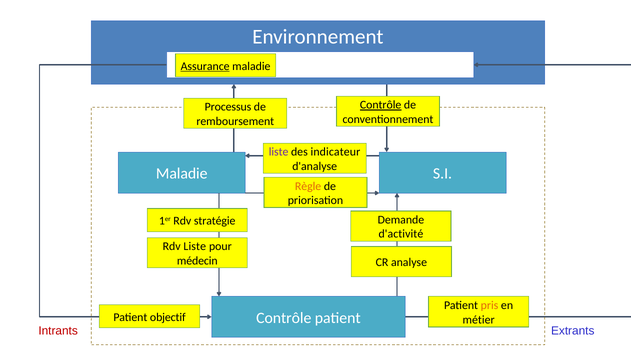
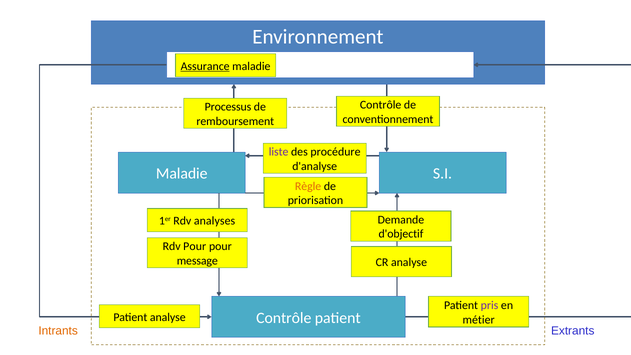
Contrôle underline: present -> none (381, 105)
indicateur: indicateur -> procédure (335, 152)
stratégie: stratégie -> analyses (215, 221)
d'activité: d'activité -> d'objectif (401, 234)
Rdv Liste: Liste -> Pour (195, 247)
médecin: médecin -> message (197, 261)
pris colour: orange -> purple (490, 305)
Patient objectif: objectif -> analyse (168, 317)
Intrants colour: red -> orange (58, 331)
